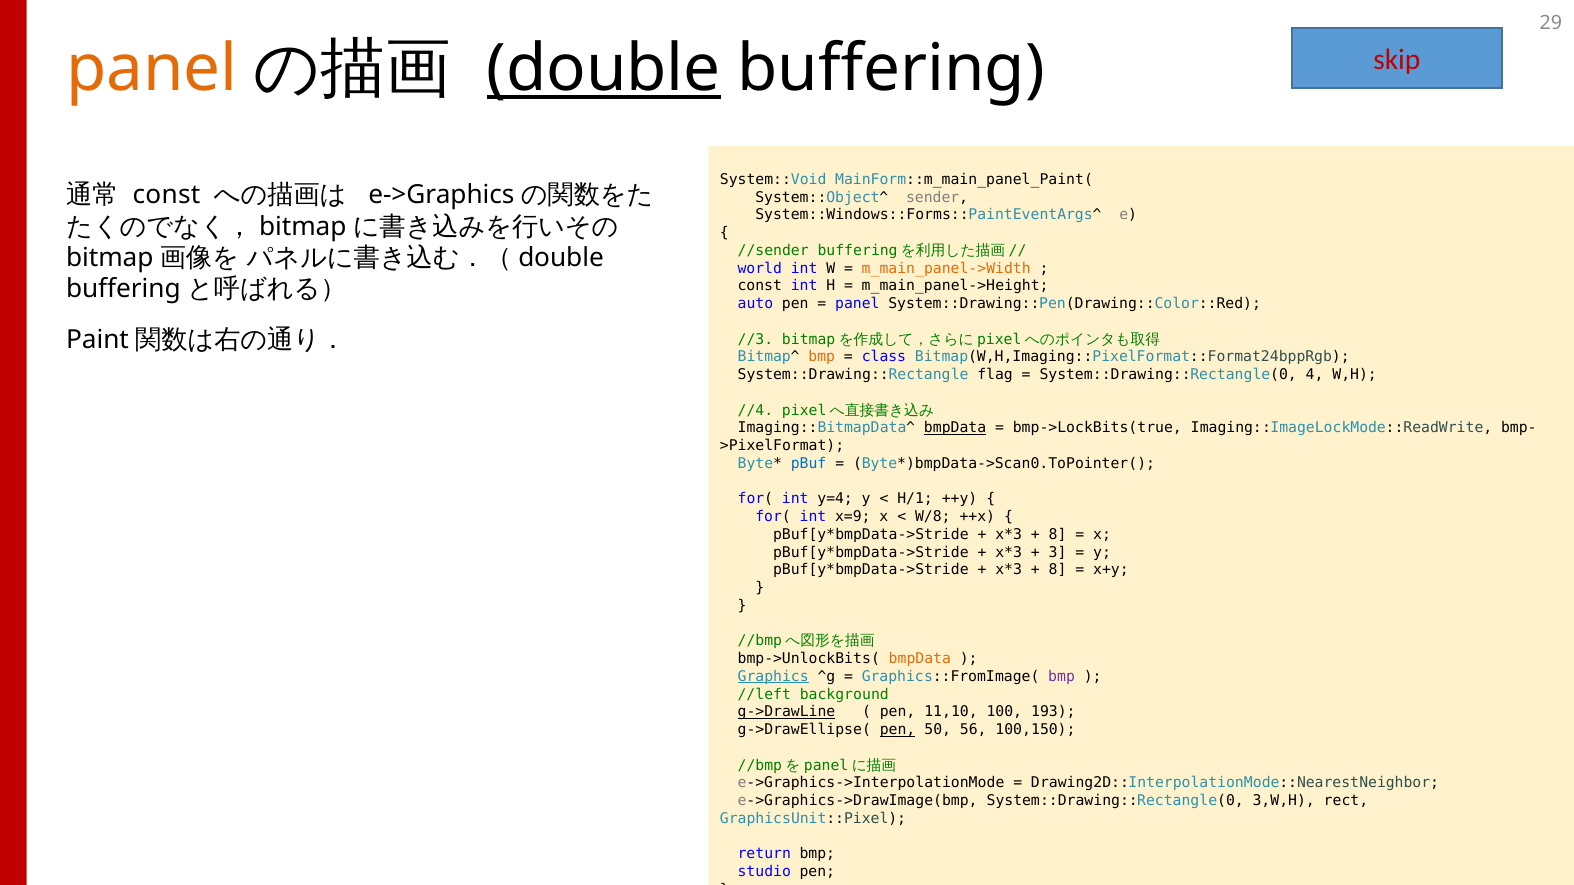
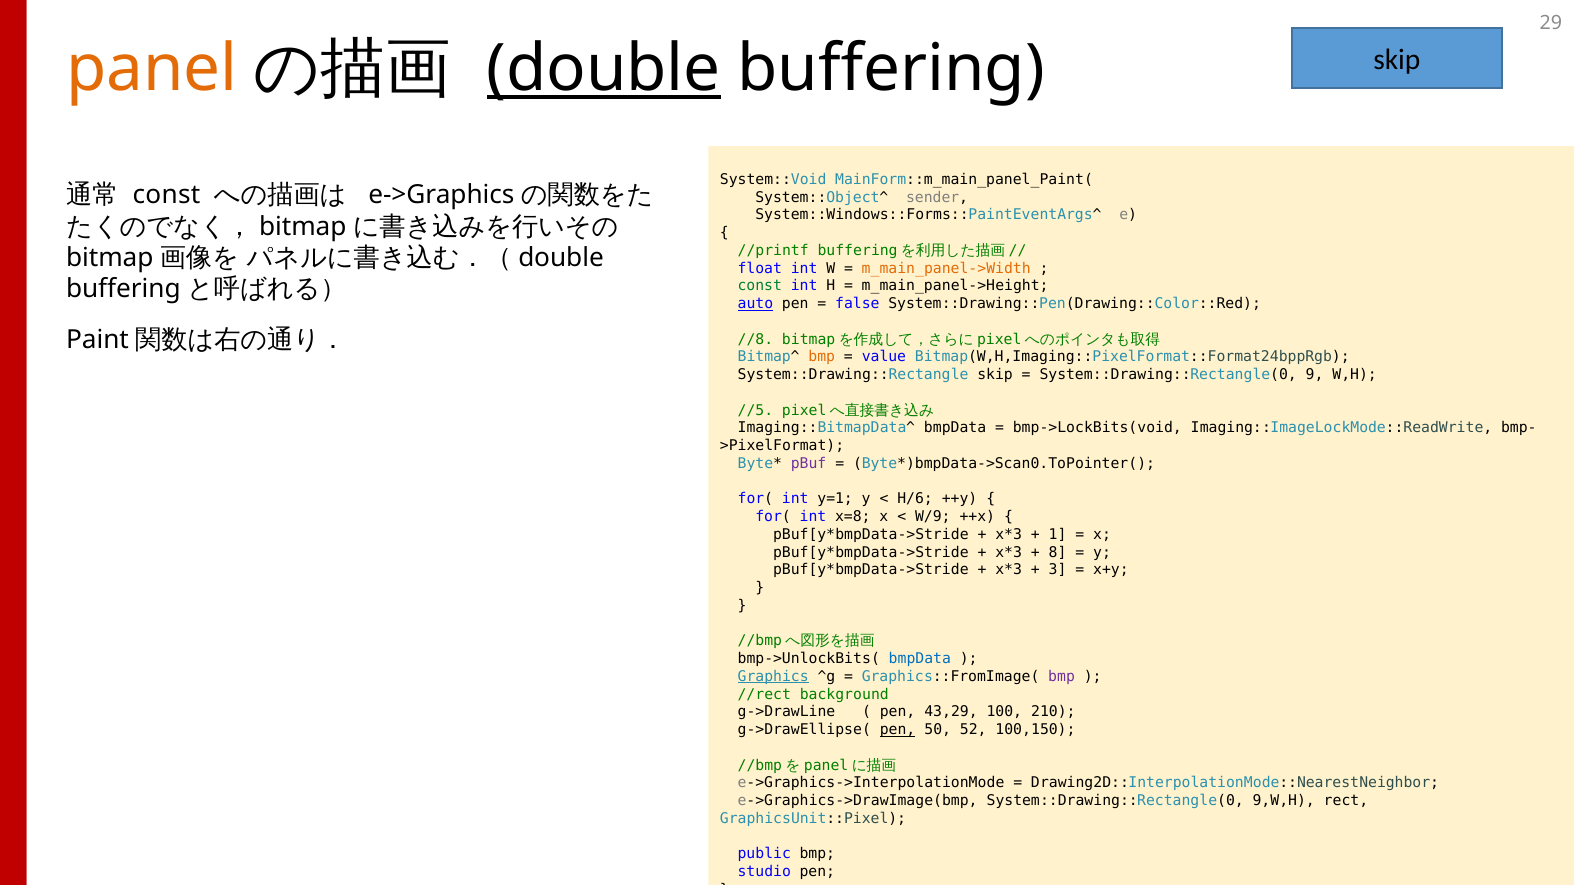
skip colour: red -> black (1397, 60)
//sender: //sender -> //printf (773, 251)
world: world -> float (760, 268)
const colour: black -> green (760, 286)
auto underline: none -> present (755, 304)
panel: panel -> false (857, 304)
//3: //3 -> //8 (755, 339)
class: class -> value (884, 357)
System::Drawing::Rectangle flag: flag -> skip (995, 375)
4: 4 -> 9 (1315, 375)
//4: //4 -> //5 (755, 410)
bmpData underline: present -> none (955, 428)
bmp->LockBits(true: bmp->LockBits(true -> bmp->LockBits(void (1097, 428)
pBuf colour: blue -> purple (809, 464)
y=4: y=4 -> y=1 (835, 499)
H/1: H/1 -> H/6 (915, 499)
x=9: x=9 -> x=8 (853, 517)
W/8: W/8 -> W/9 (933, 517)
8: 8 -> 1 (1058, 535)
3: 3 -> 8 (1058, 552)
8: 8 -> 3 (1058, 570)
bmpData colour: orange -> blue (920, 659)
//left: //left -> //rect (764, 694)
g->DrawLine underline: present -> none (786, 712)
11,10: 11,10 -> 43,29 (951, 712)
193: 193 -> 210 (1053, 712)
56: 56 -> 52 (973, 730)
3,W,H: 3,W,H -> 9,W,H (1284, 801)
return: return -> public (764, 854)
